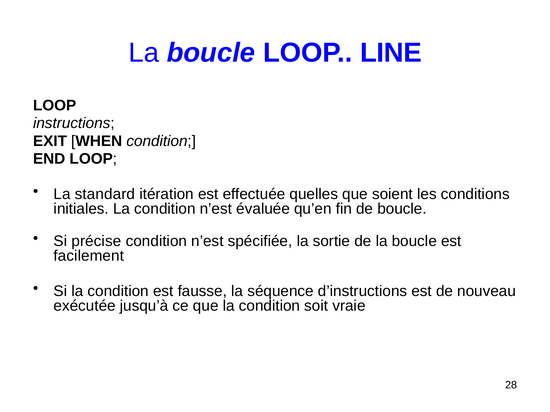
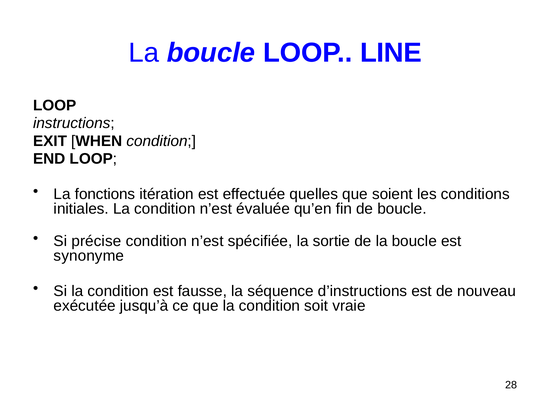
standard: standard -> fonctions (105, 194)
facilement: facilement -> synonyme (89, 256)
